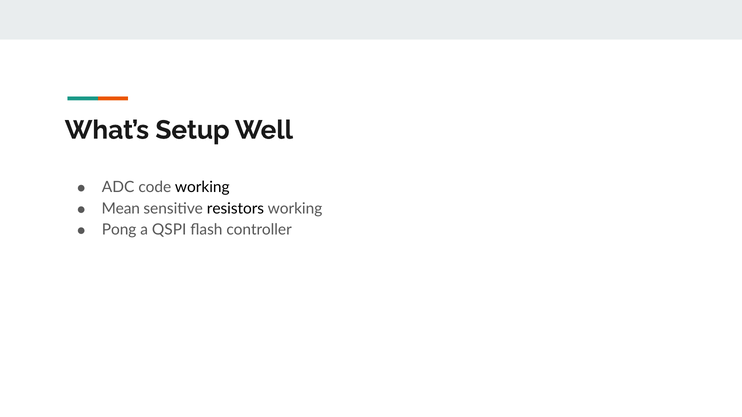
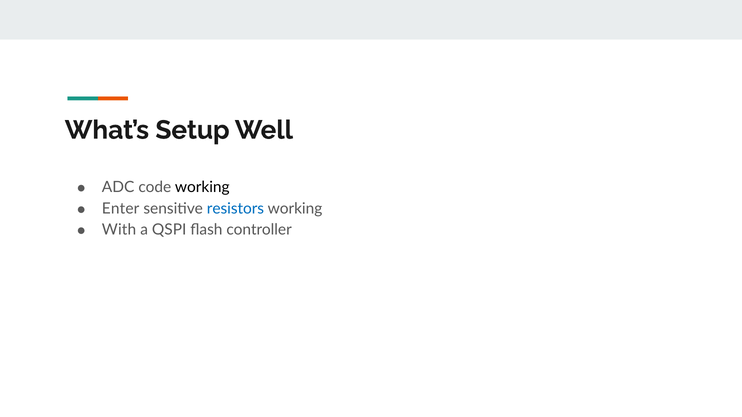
Mean: Mean -> Enter (121, 209)
resistors colour: black -> blue (235, 209)
Pong: Pong -> With (119, 230)
